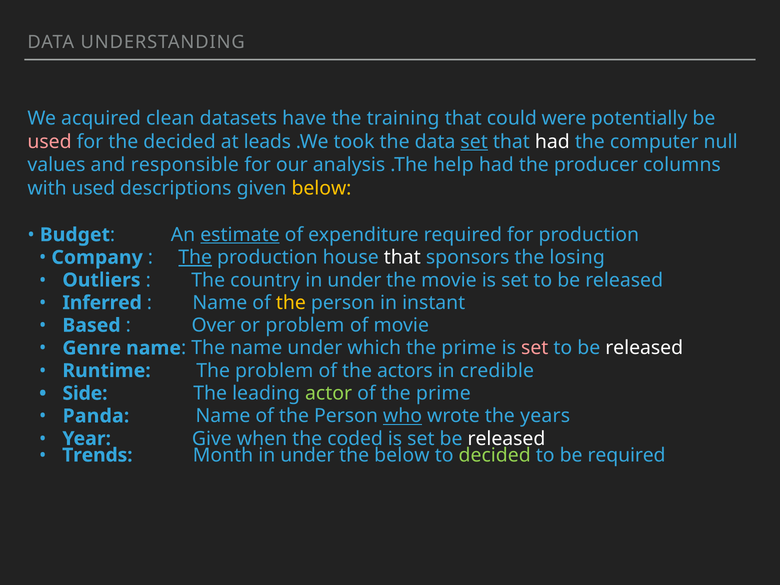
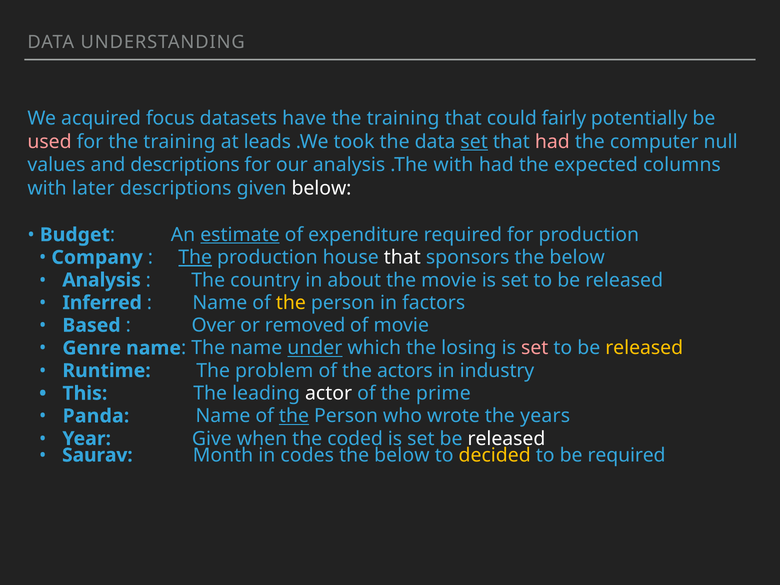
clean: clean -> focus (170, 118)
were: were -> fairly (564, 118)
for the decided: decided -> training (180, 142)
had colour: white -> pink (552, 142)
and responsible: responsible -> descriptions (185, 165)
.The help: help -> with (453, 165)
producer: producer -> expected (596, 165)
with used: used -> later (93, 188)
below colour: yellow -> white (321, 188)
sponsors the losing: losing -> below (577, 257)
Outliers: Outliers -> Analysis (102, 280)
country in under: under -> about (354, 280)
instant: instant -> factors (434, 303)
or problem: problem -> removed (305, 325)
under underline: none -> present (315, 348)
which the prime: prime -> losing (469, 348)
released colour: white -> yellow (644, 348)
credible: credible -> industry (497, 371)
Side: Side -> This (85, 393)
actor colour: light green -> white (329, 393)
the underline: none -> present (294, 416)
who underline: present -> none (403, 416)
Trends: Trends -> Saurav (97, 455)
Month in under: under -> codes (307, 455)
decided colour: light green -> yellow (495, 455)
